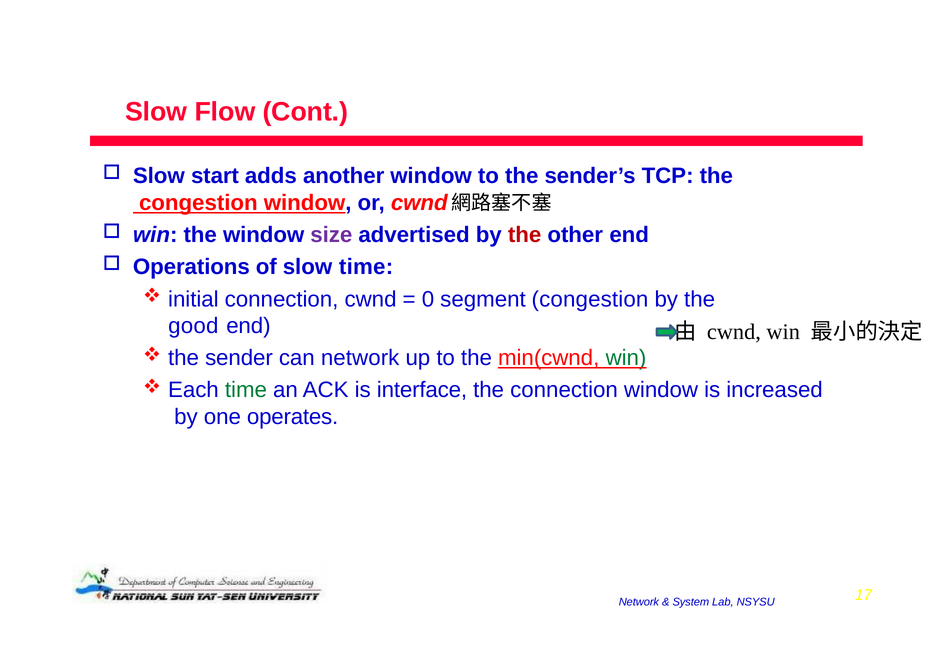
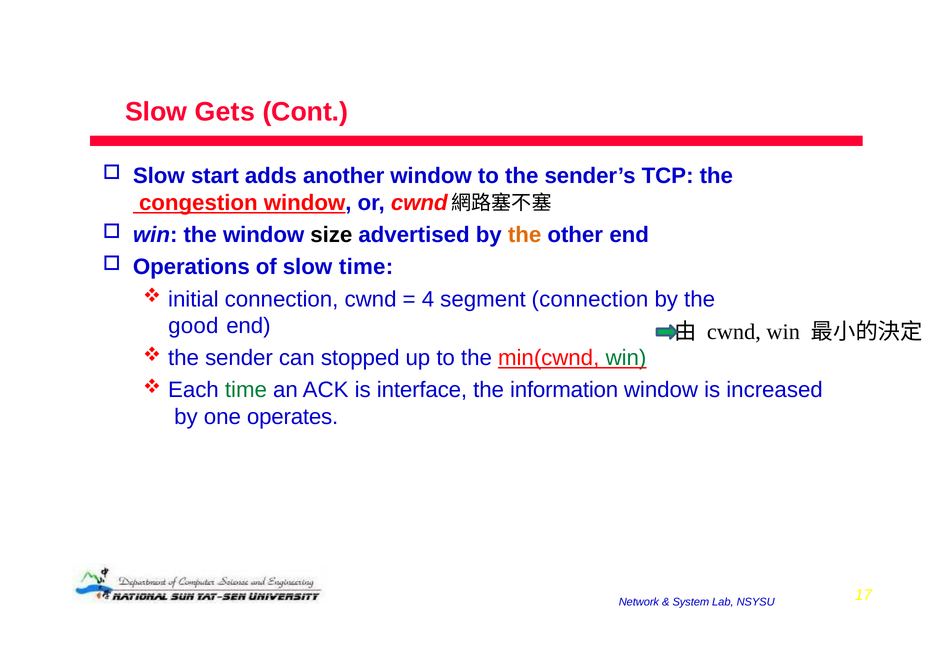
Flow: Flow -> Gets (225, 112)
size colour: purple -> black (331, 235)
the colour: red -> orange (525, 235)
0: 0 -> 4 (428, 299)
segment congestion: congestion -> connection (590, 299)
can network: network -> stopped (360, 358)
the connection: connection -> information (564, 390)
